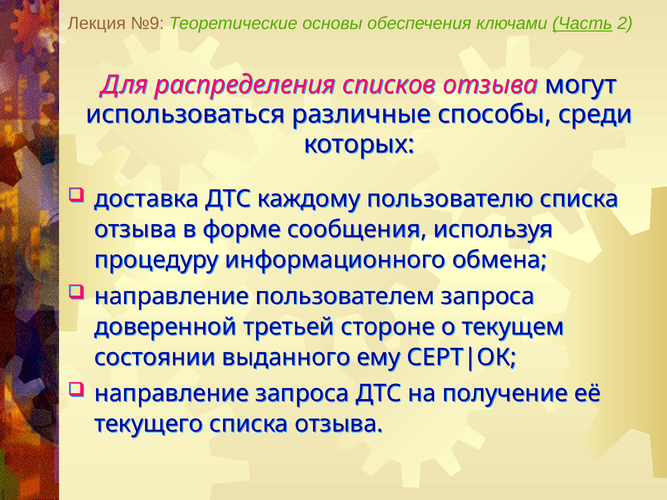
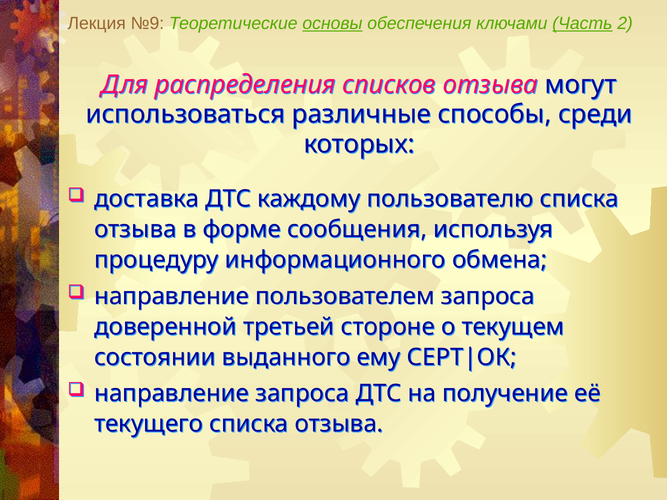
основы underline: none -> present (332, 23)
